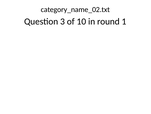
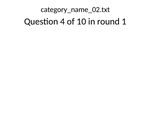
3: 3 -> 4 (63, 21)
